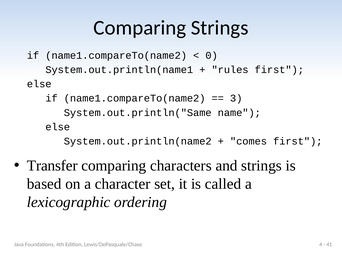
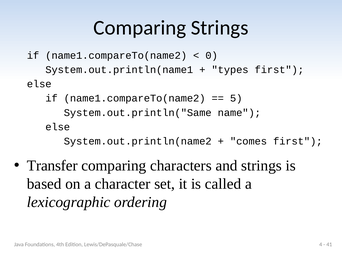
rules: rules -> types (230, 70)
3: 3 -> 5 (236, 99)
